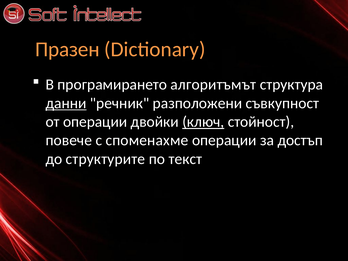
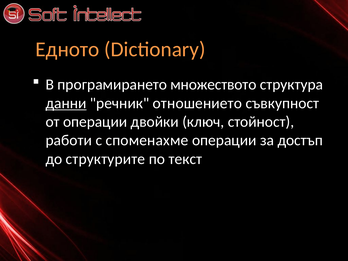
Празен: Празен -> Едното (67, 49)
алгоритъмът: алгоритъмът -> множеството (213, 85)
разположени: разположени -> отношението (197, 103)
ключ underline: present -> none (203, 122)
повече: повече -> работи (69, 140)
